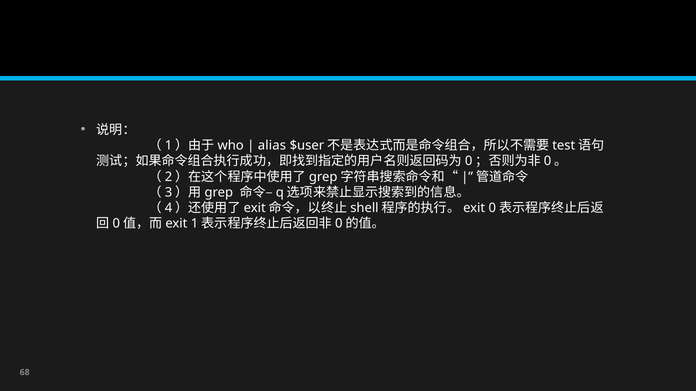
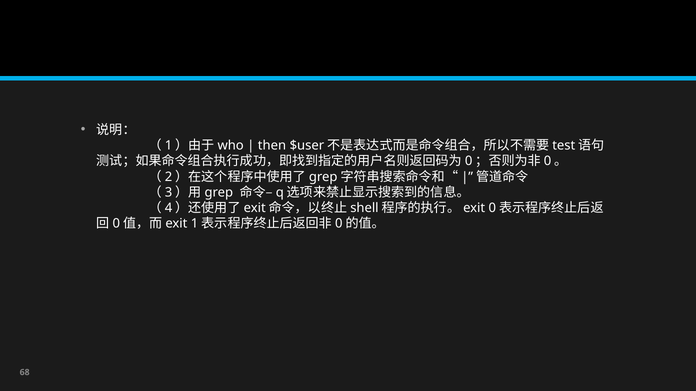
alias: alias -> then (272, 146)
